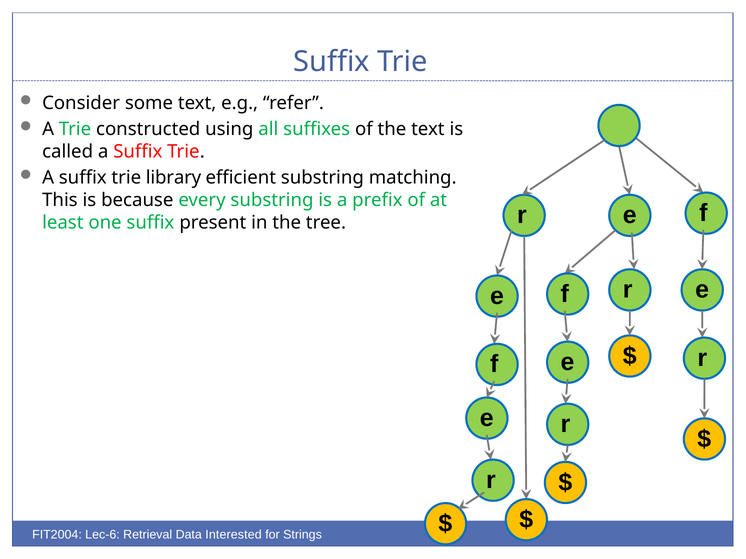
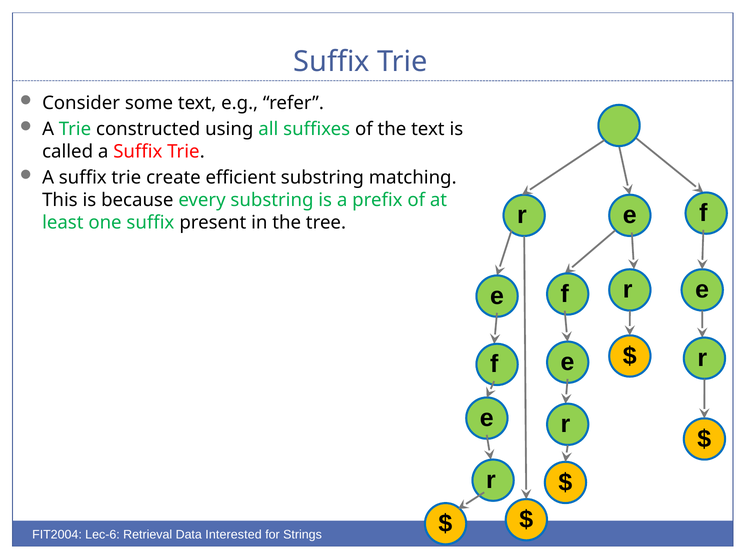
library: library -> create (173, 178)
